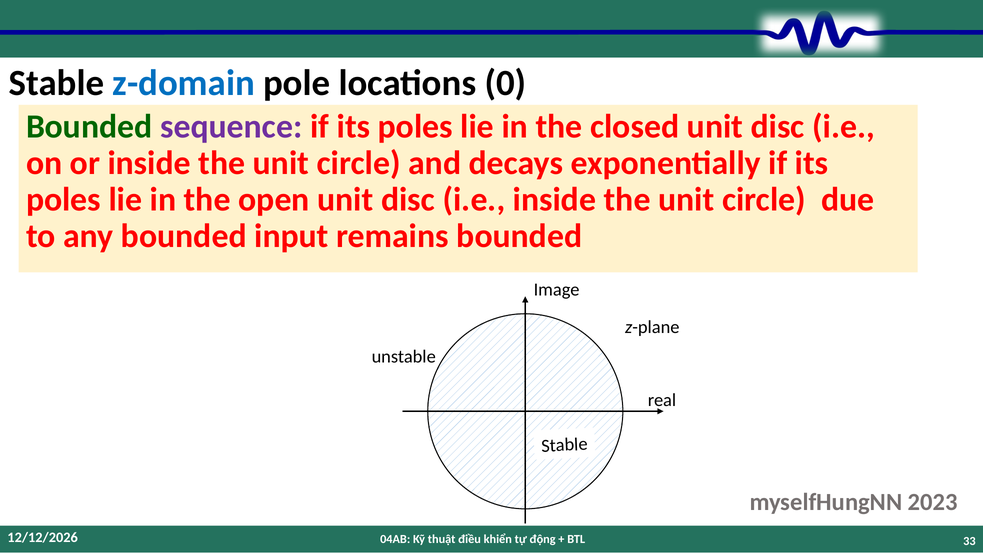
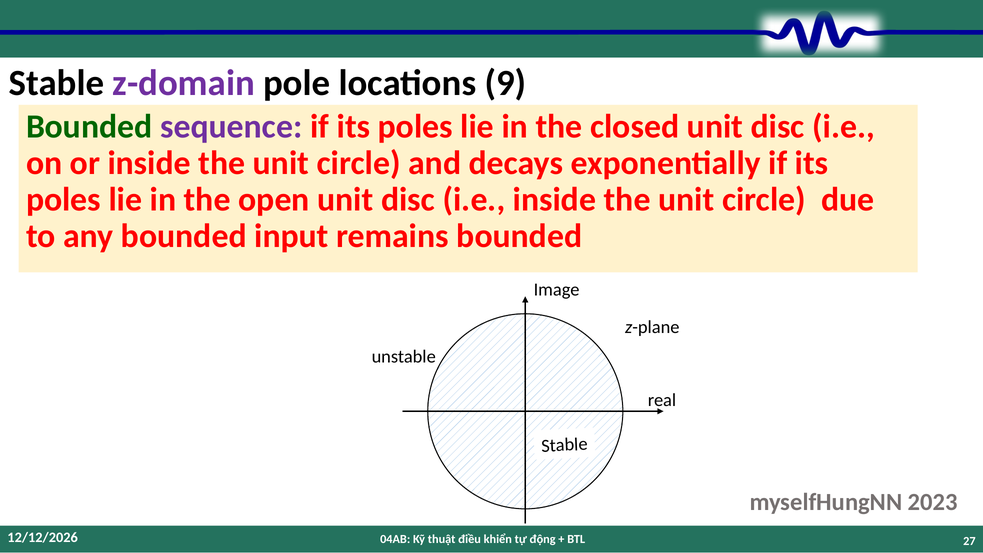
z-domain colour: blue -> purple (184, 83)
0: 0 -> 9 (505, 83)
33: 33 -> 27 (969, 541)
